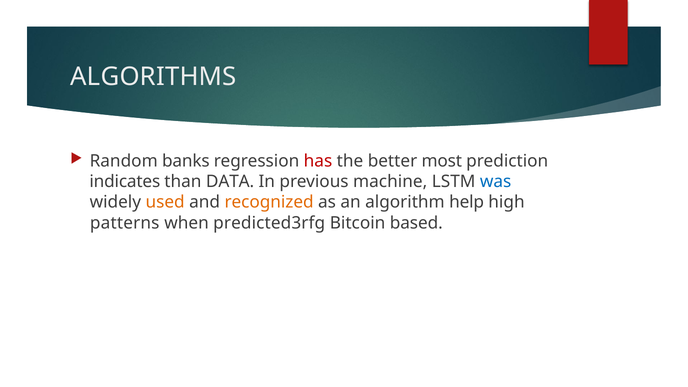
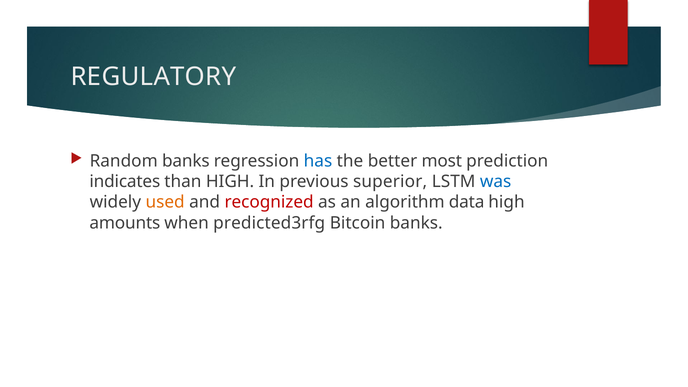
ALGORITHMS: ALGORITHMS -> REGULATORY (153, 77)
has colour: red -> blue (318, 161)
than DATA: DATA -> HIGH (230, 182)
machine: machine -> superior (390, 182)
recognized colour: orange -> red (269, 202)
help: help -> data (467, 202)
patterns: patterns -> amounts (125, 223)
Bitcoin based: based -> banks (416, 223)
